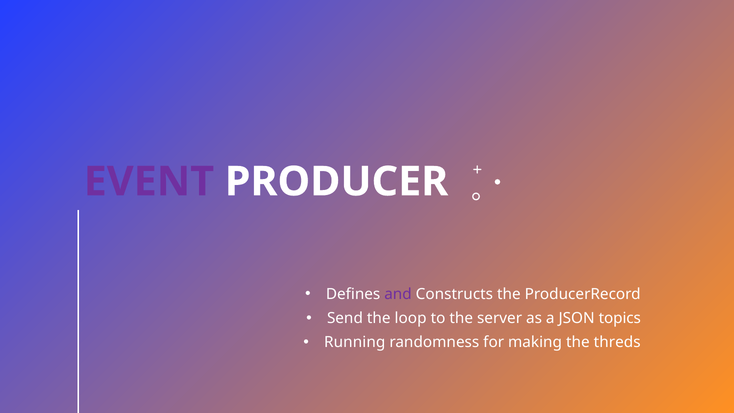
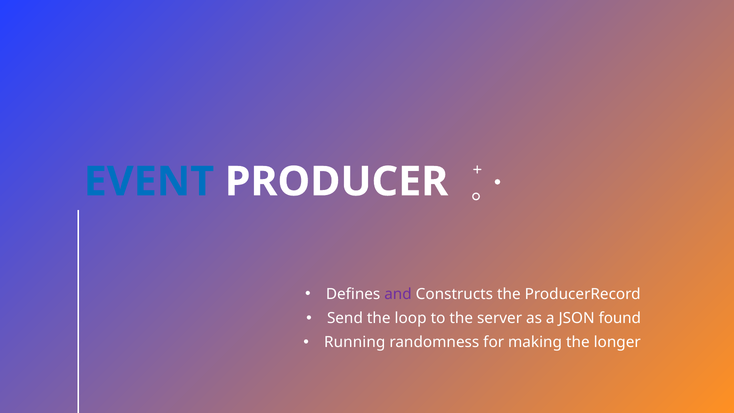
EVENT colour: purple -> blue (149, 182)
topics: topics -> found (620, 318)
threds: threds -> longer (617, 342)
